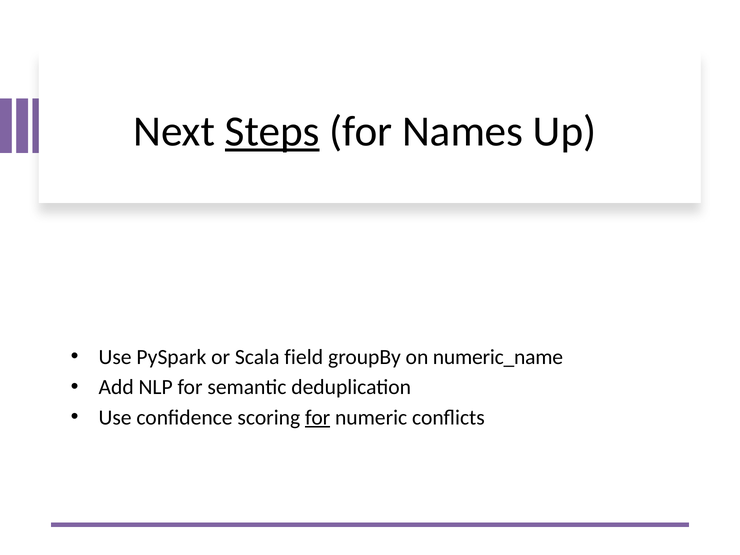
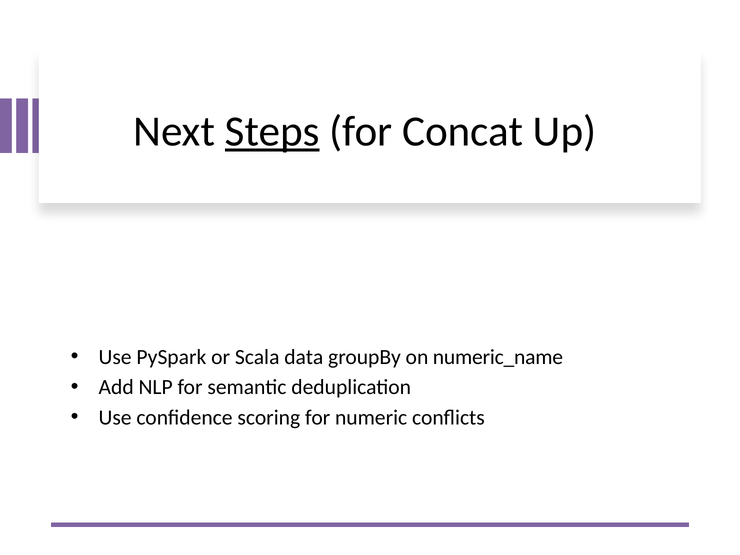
Names: Names -> Concat (463, 131)
field: field -> data (304, 357)
for underline: present -> none (318, 417)
